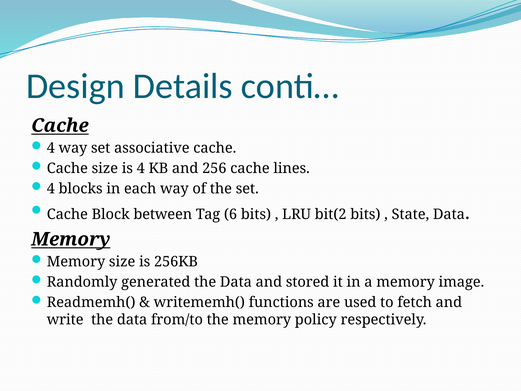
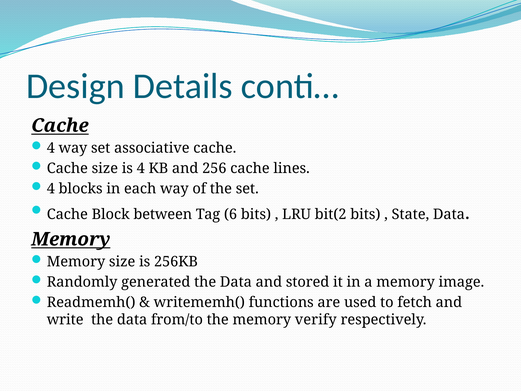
policy: policy -> verify (316, 320)
